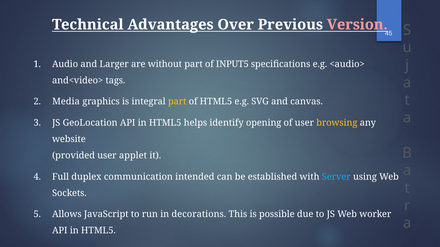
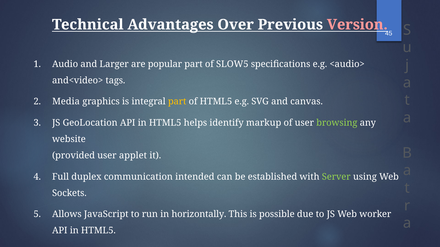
without: without -> popular (165, 64)
INPUT5: INPUT5 -> SLOW5 (232, 64)
opening: opening -> markup (264, 123)
browsing colour: yellow -> light green (337, 123)
Server colour: light blue -> light green (336, 177)
decorations: decorations -> horizontally (199, 215)
